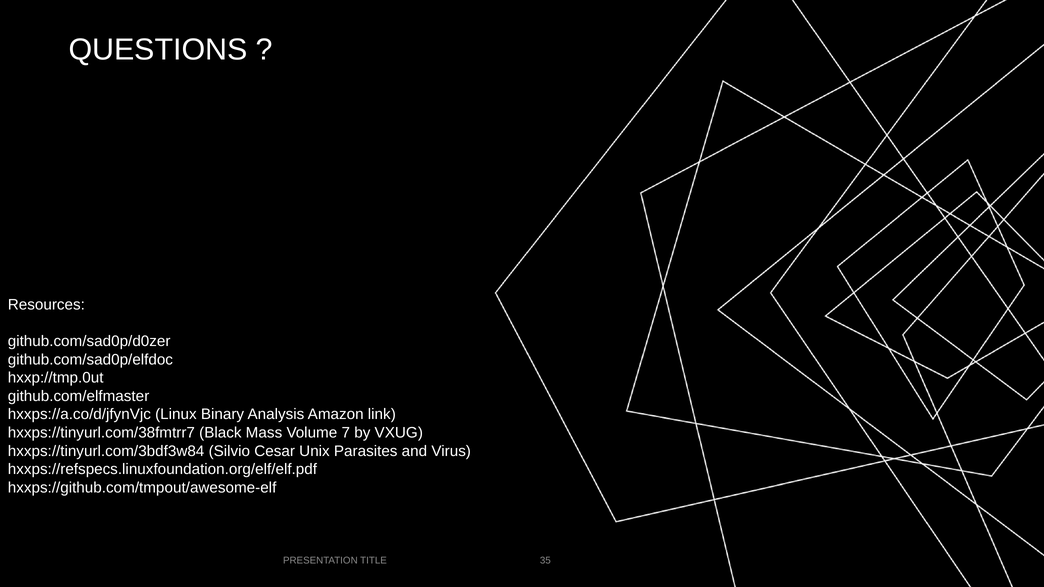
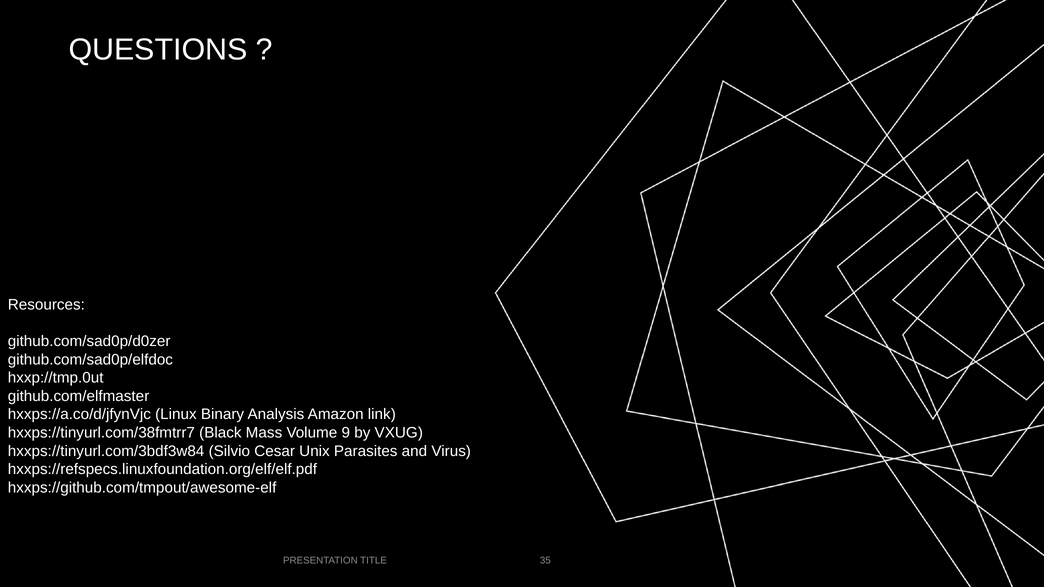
7: 7 -> 9 (346, 433)
